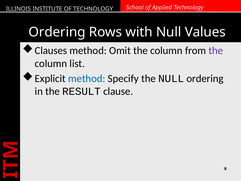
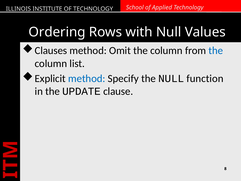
the colour: purple -> blue (216, 51)
NULL ordering: ordering -> function (205, 78)
RESULT: RESULT -> UPDATE (82, 91)
